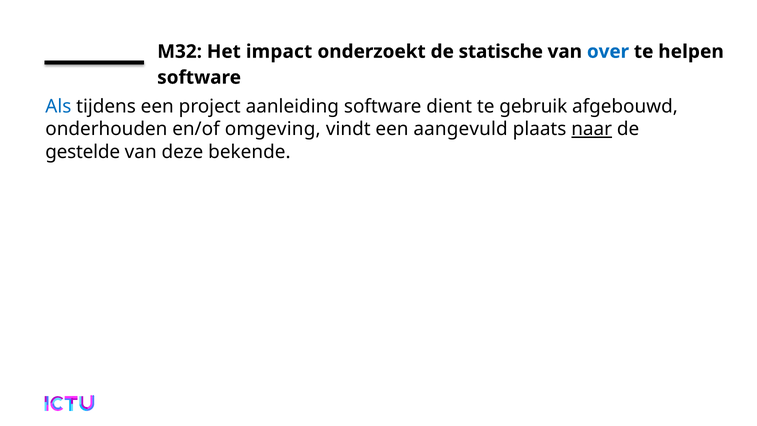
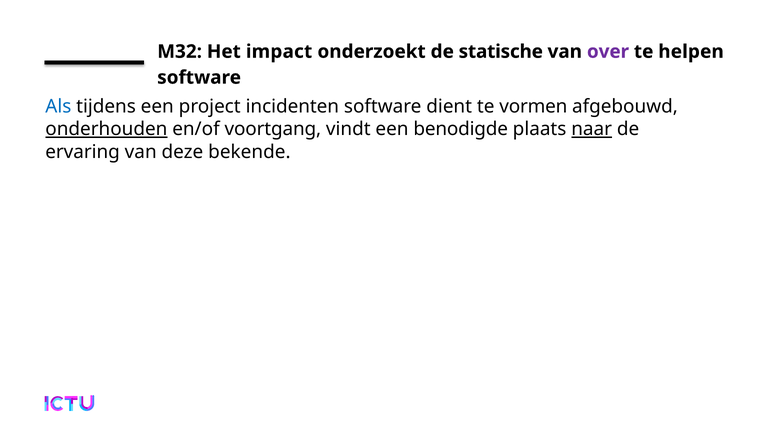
over colour: blue -> purple (608, 52)
aanleiding: aanleiding -> incidenten (292, 106)
gebruik: gebruik -> vormen (533, 106)
onderhouden underline: none -> present (106, 129)
omgeving: omgeving -> voortgang (273, 129)
aangevuld: aangevuld -> benodigde (461, 129)
gestelde: gestelde -> ervaring (83, 152)
